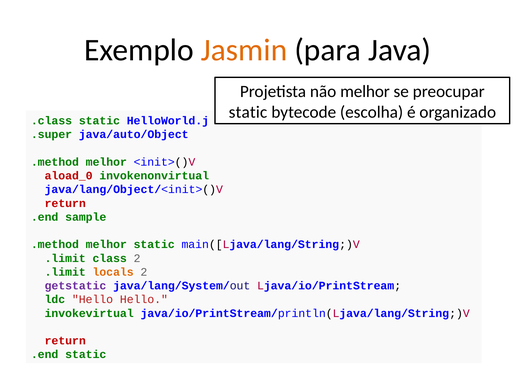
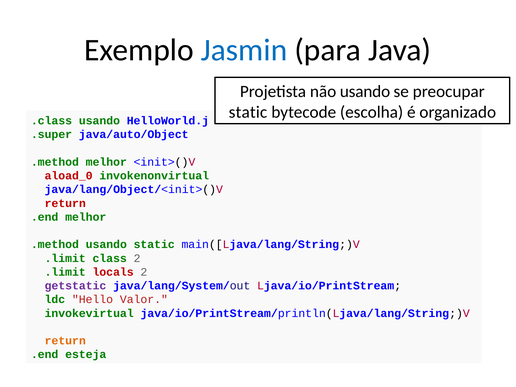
Jasmin colour: orange -> blue (244, 50)
não melhor: melhor -> usando (365, 91)
.class static: static -> usando (99, 121)
.end sample: sample -> melhor (86, 217)
melhor: melhor -> usando (106, 244)
locals colour: orange -> red (113, 272)
Hello Hello: Hello -> Valor (144, 300)
return colour: red -> orange (65, 341)
.end static: static -> esteja (86, 355)
